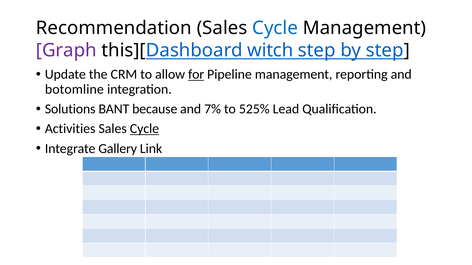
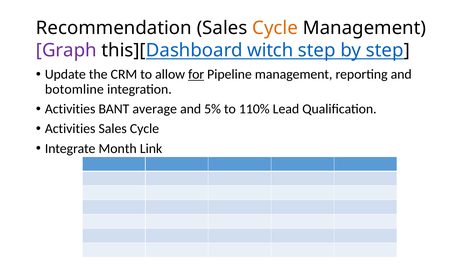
Cycle colour: blue -> orange (275, 28)
Solutions: Solutions -> Activities (70, 109)
because: because -> average (155, 109)
7%: 7% -> 5% (213, 109)
525%: 525% -> 110% (254, 109)
Cycle underline: present -> none (144, 129)
Gallery: Gallery -> Month (118, 149)
